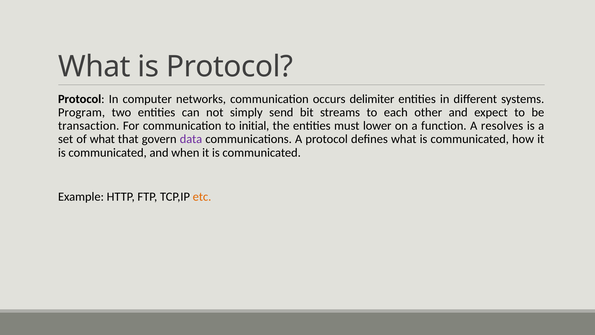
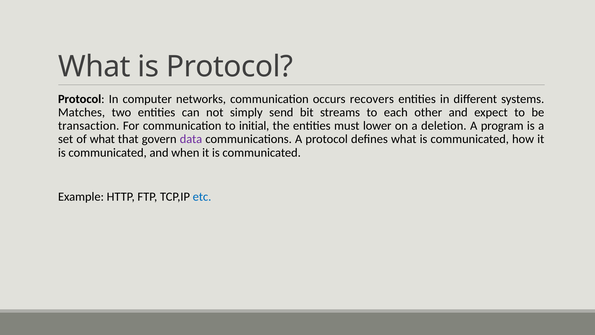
delimiter: delimiter -> recovers (372, 99)
Program: Program -> Matches (82, 112)
function: function -> deletion (444, 126)
resolves: resolves -> program (502, 126)
etc colour: orange -> blue (202, 197)
